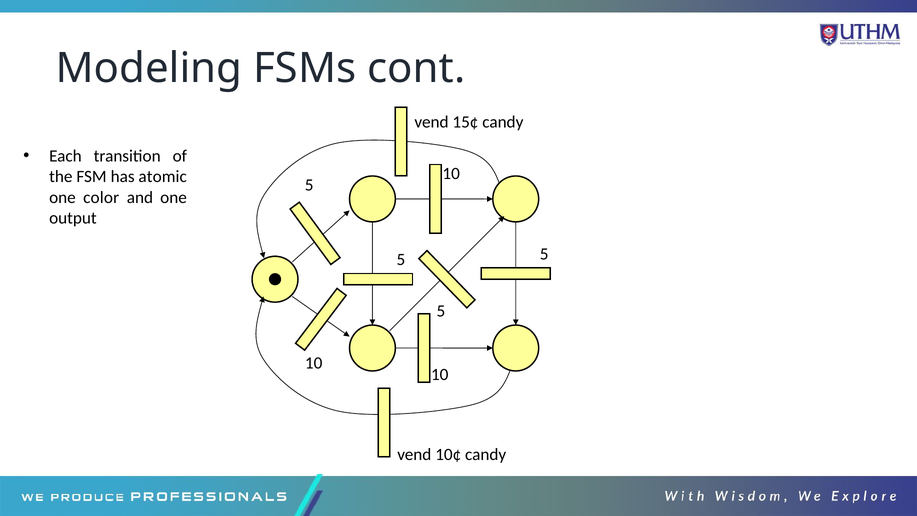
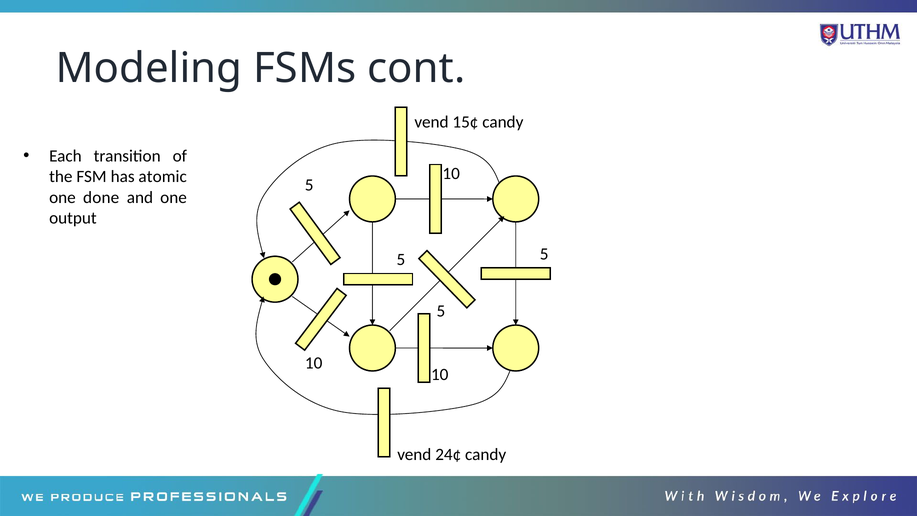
color: color -> done (101, 197)
10¢: 10¢ -> 24¢ (448, 454)
